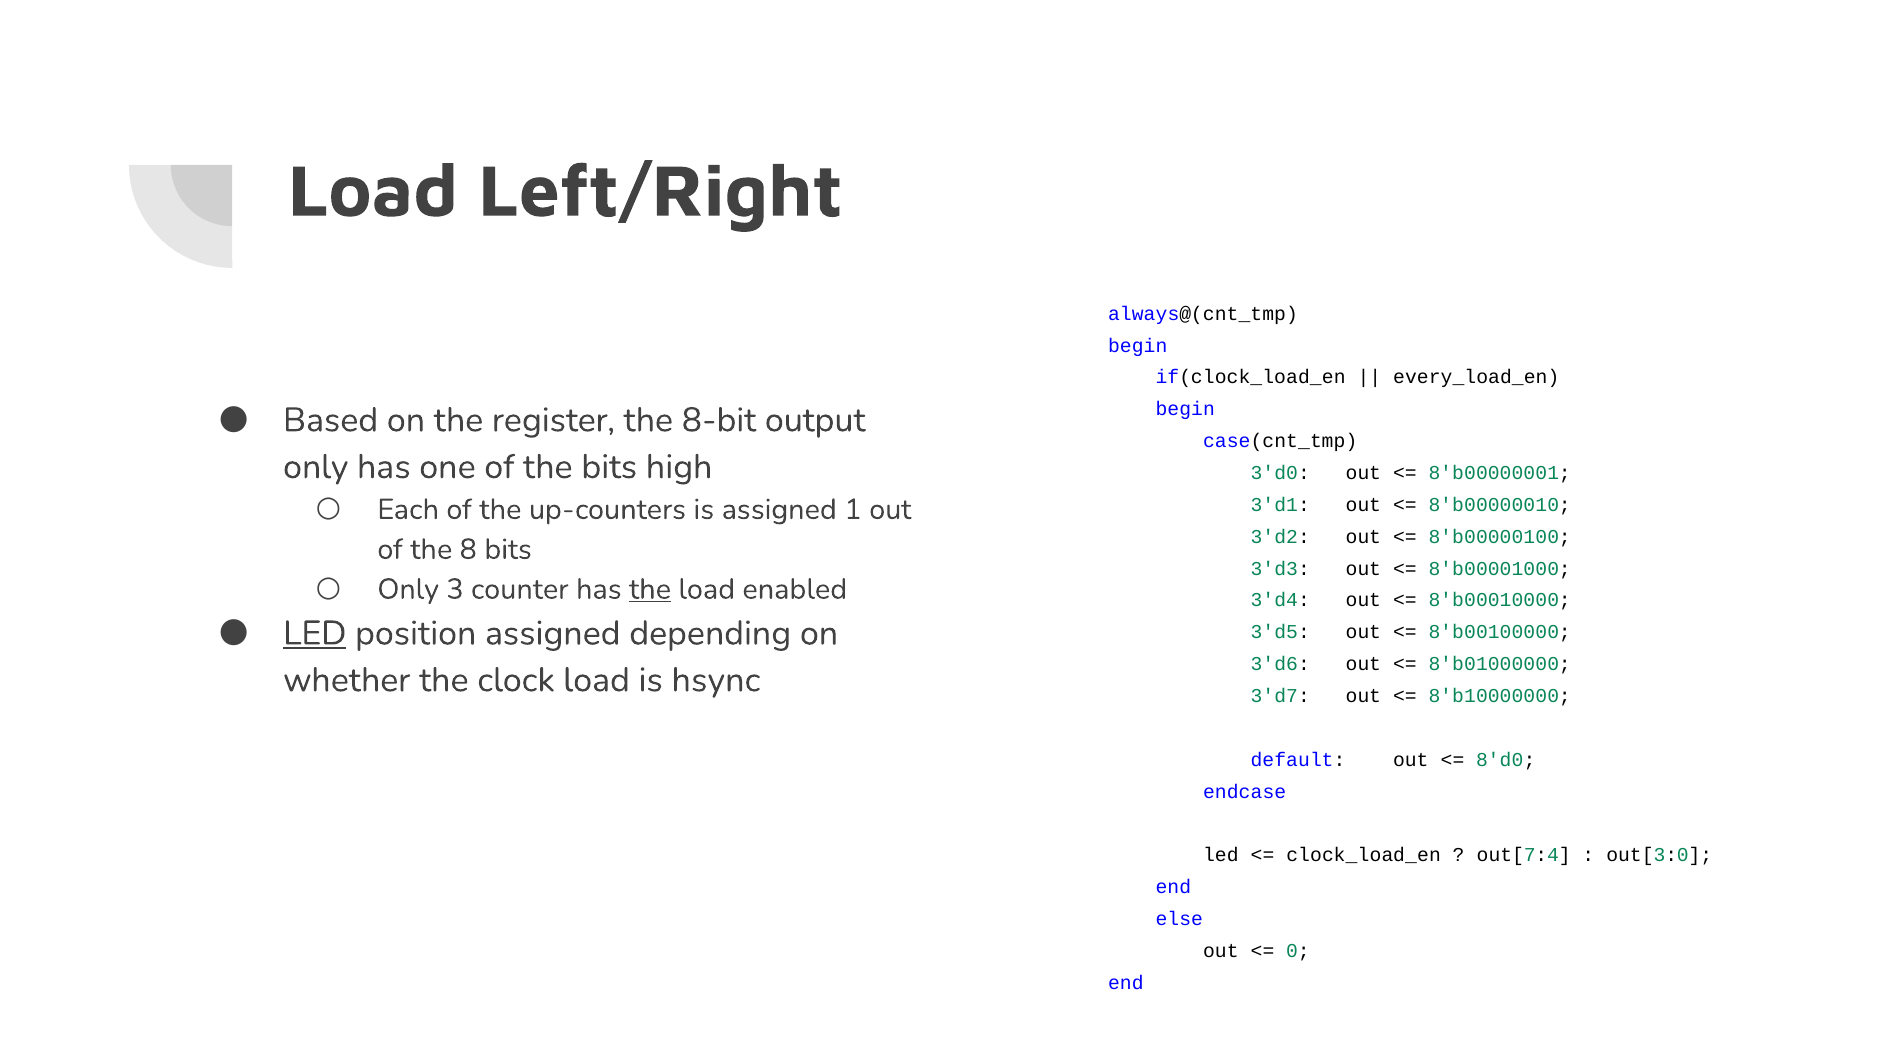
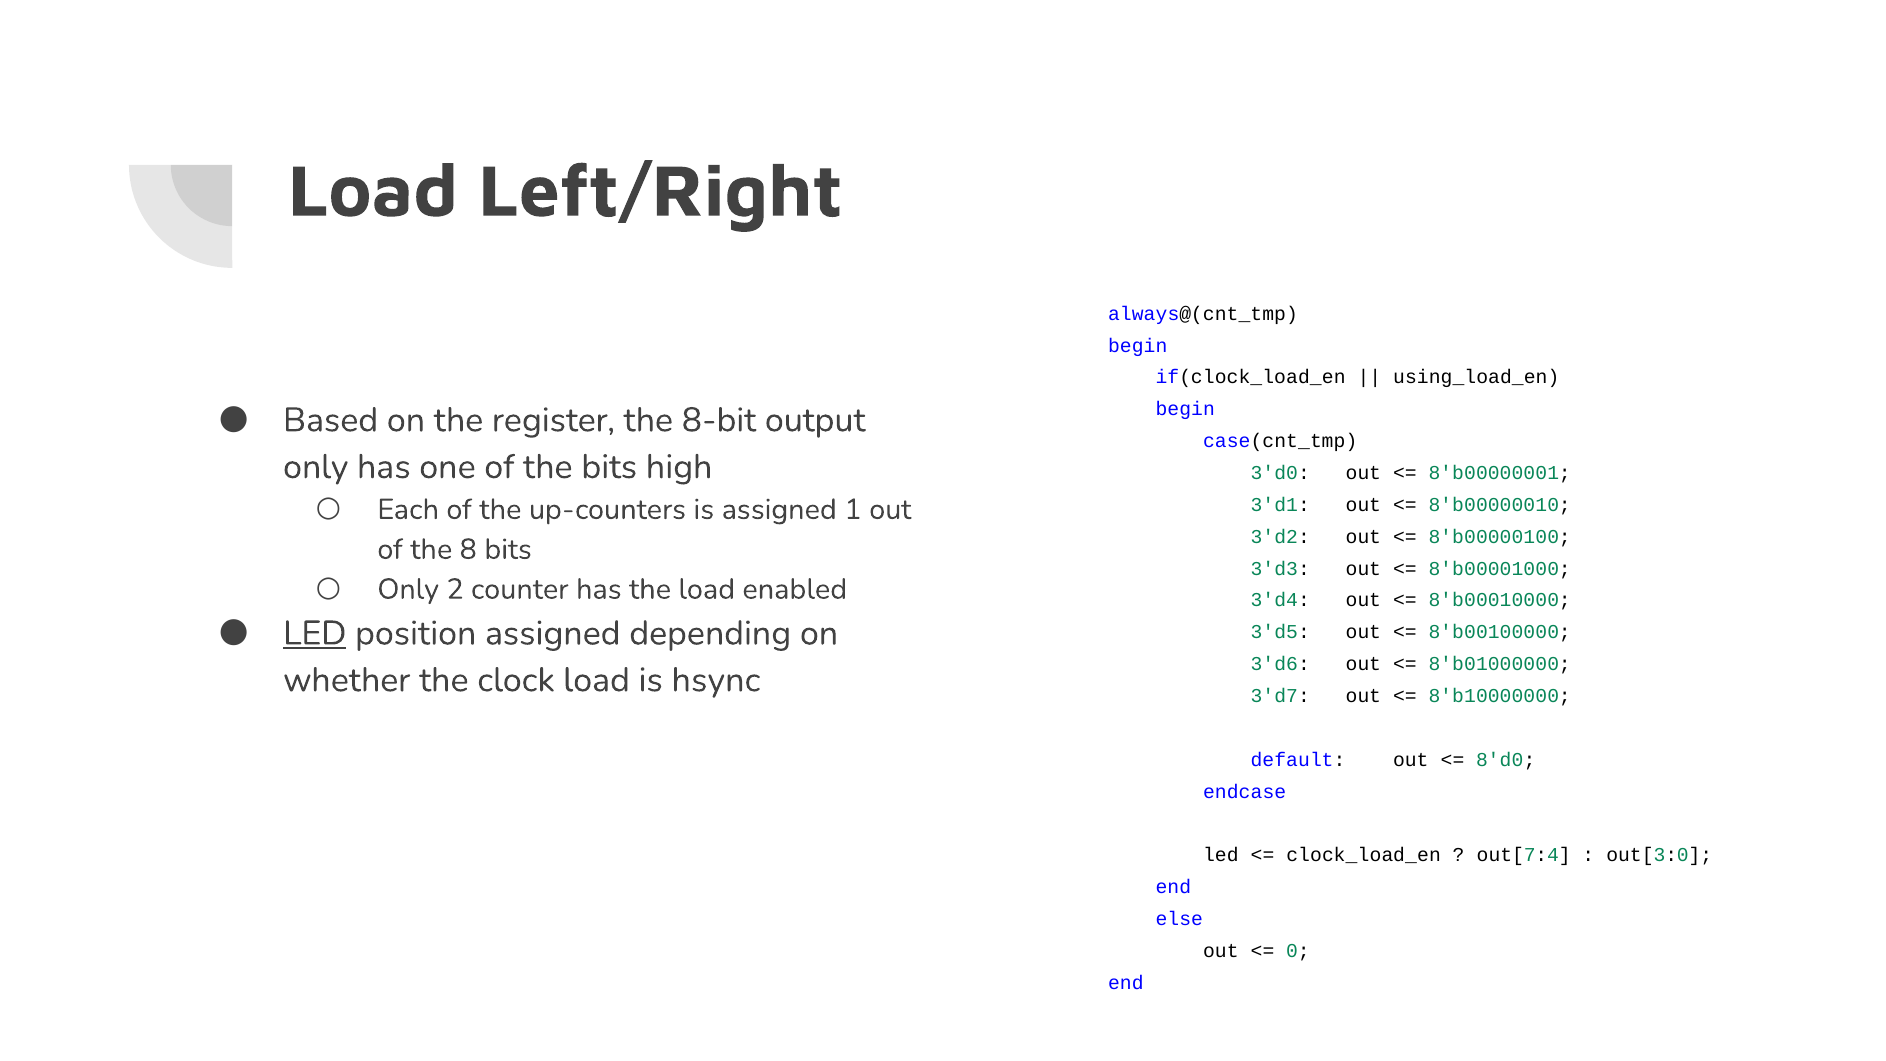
every_load_en: every_load_en -> using_load_en (1476, 377)
3: 3 -> 2 (455, 589)
the underline: present -> none (650, 589)
